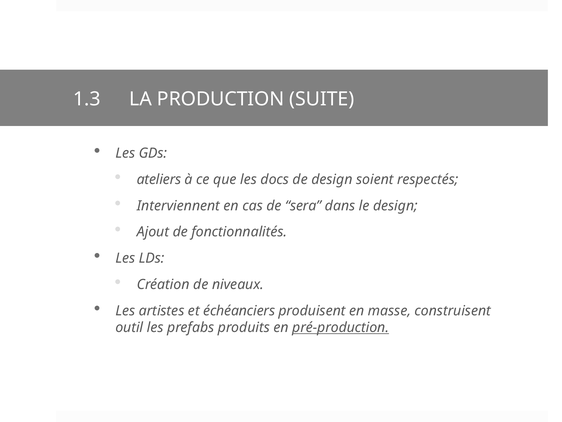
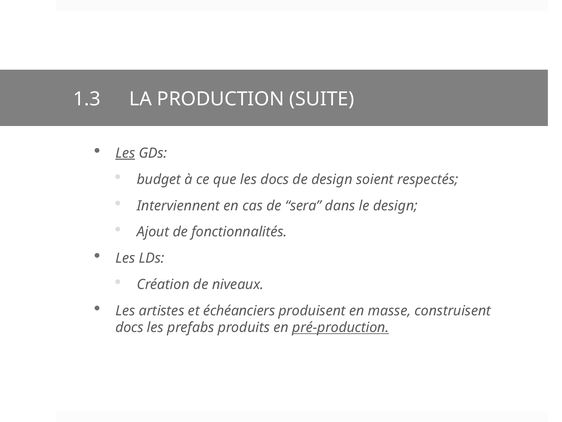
Les underline: none -> present (125, 153)
ateliers: ateliers -> budget (159, 179)
outil: outil -> docs (129, 327)
